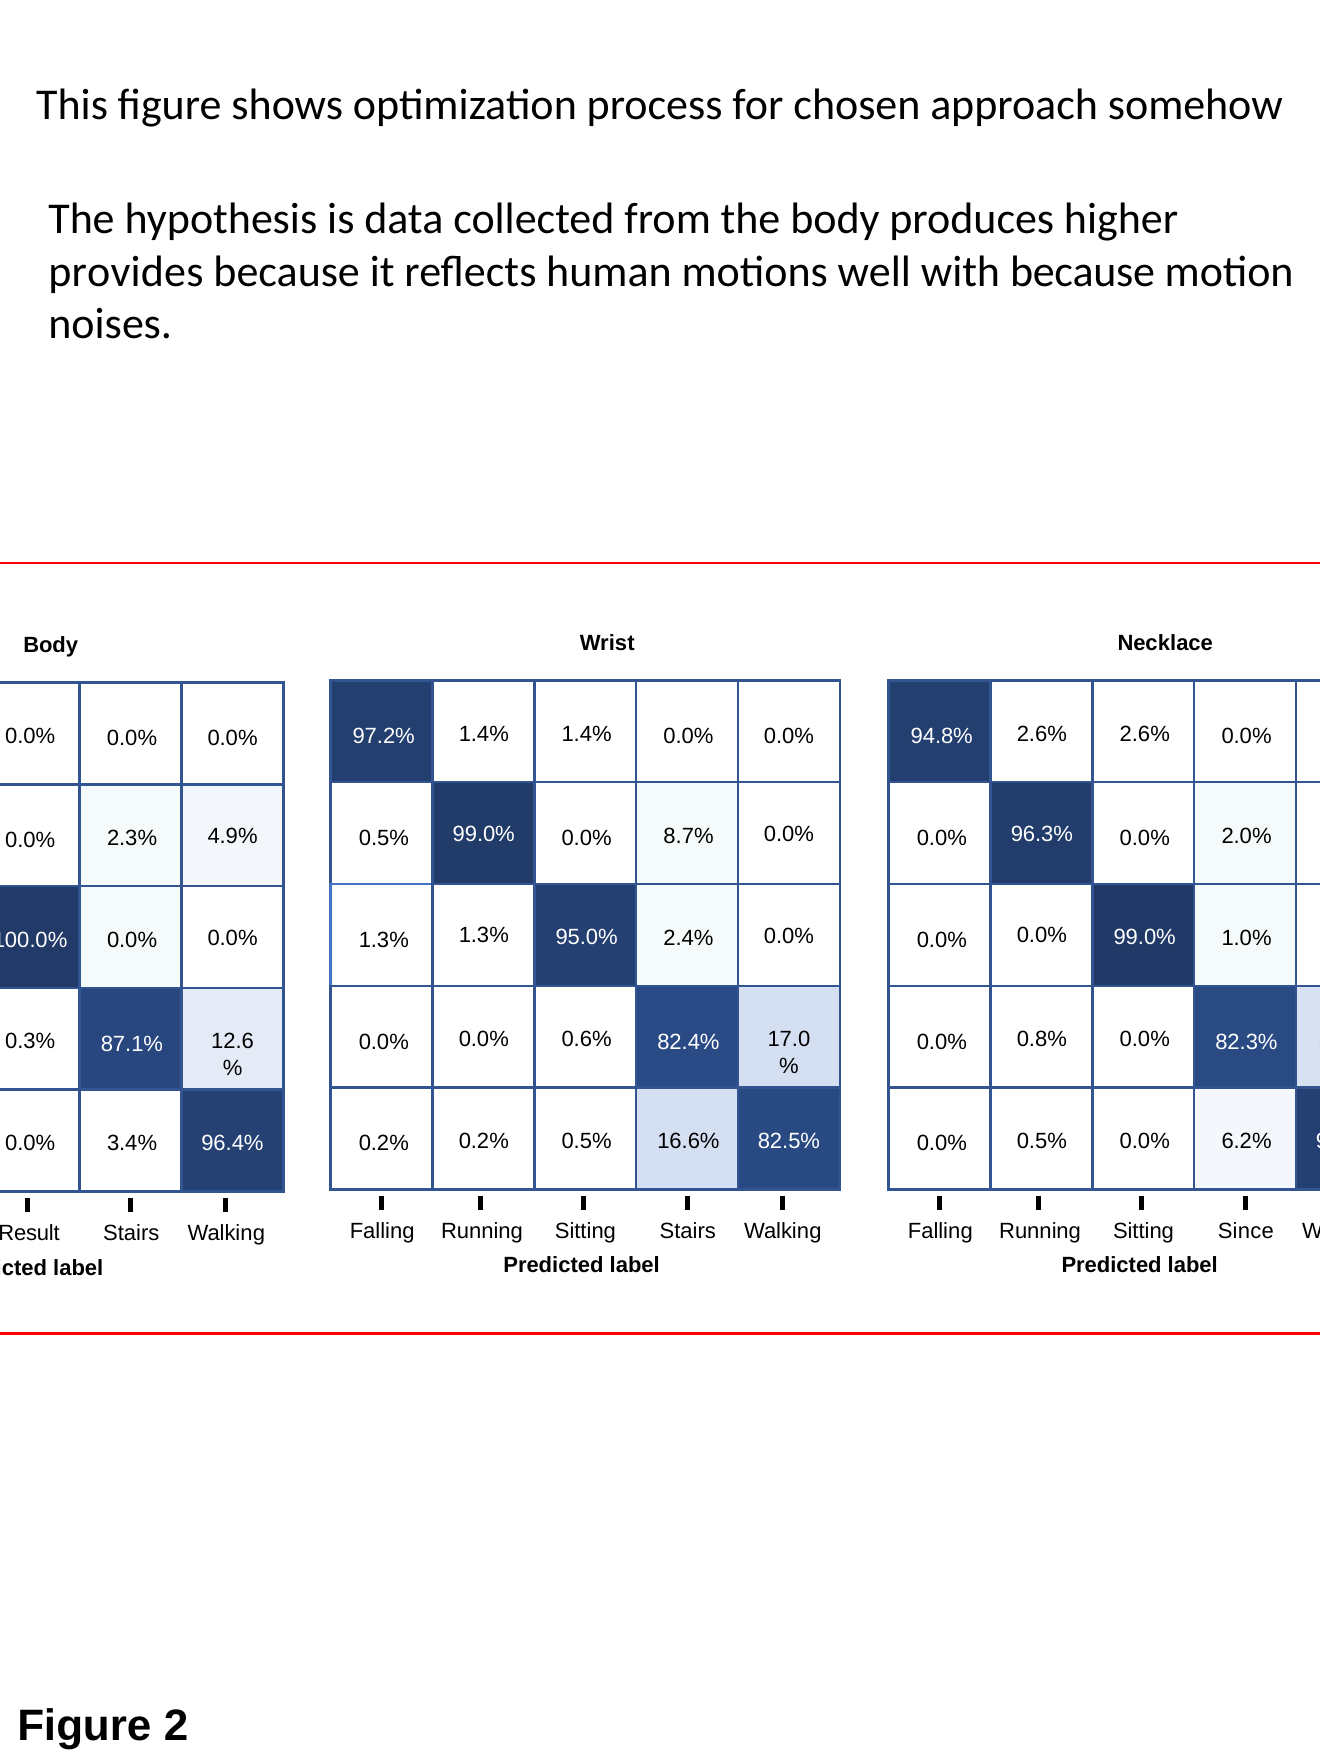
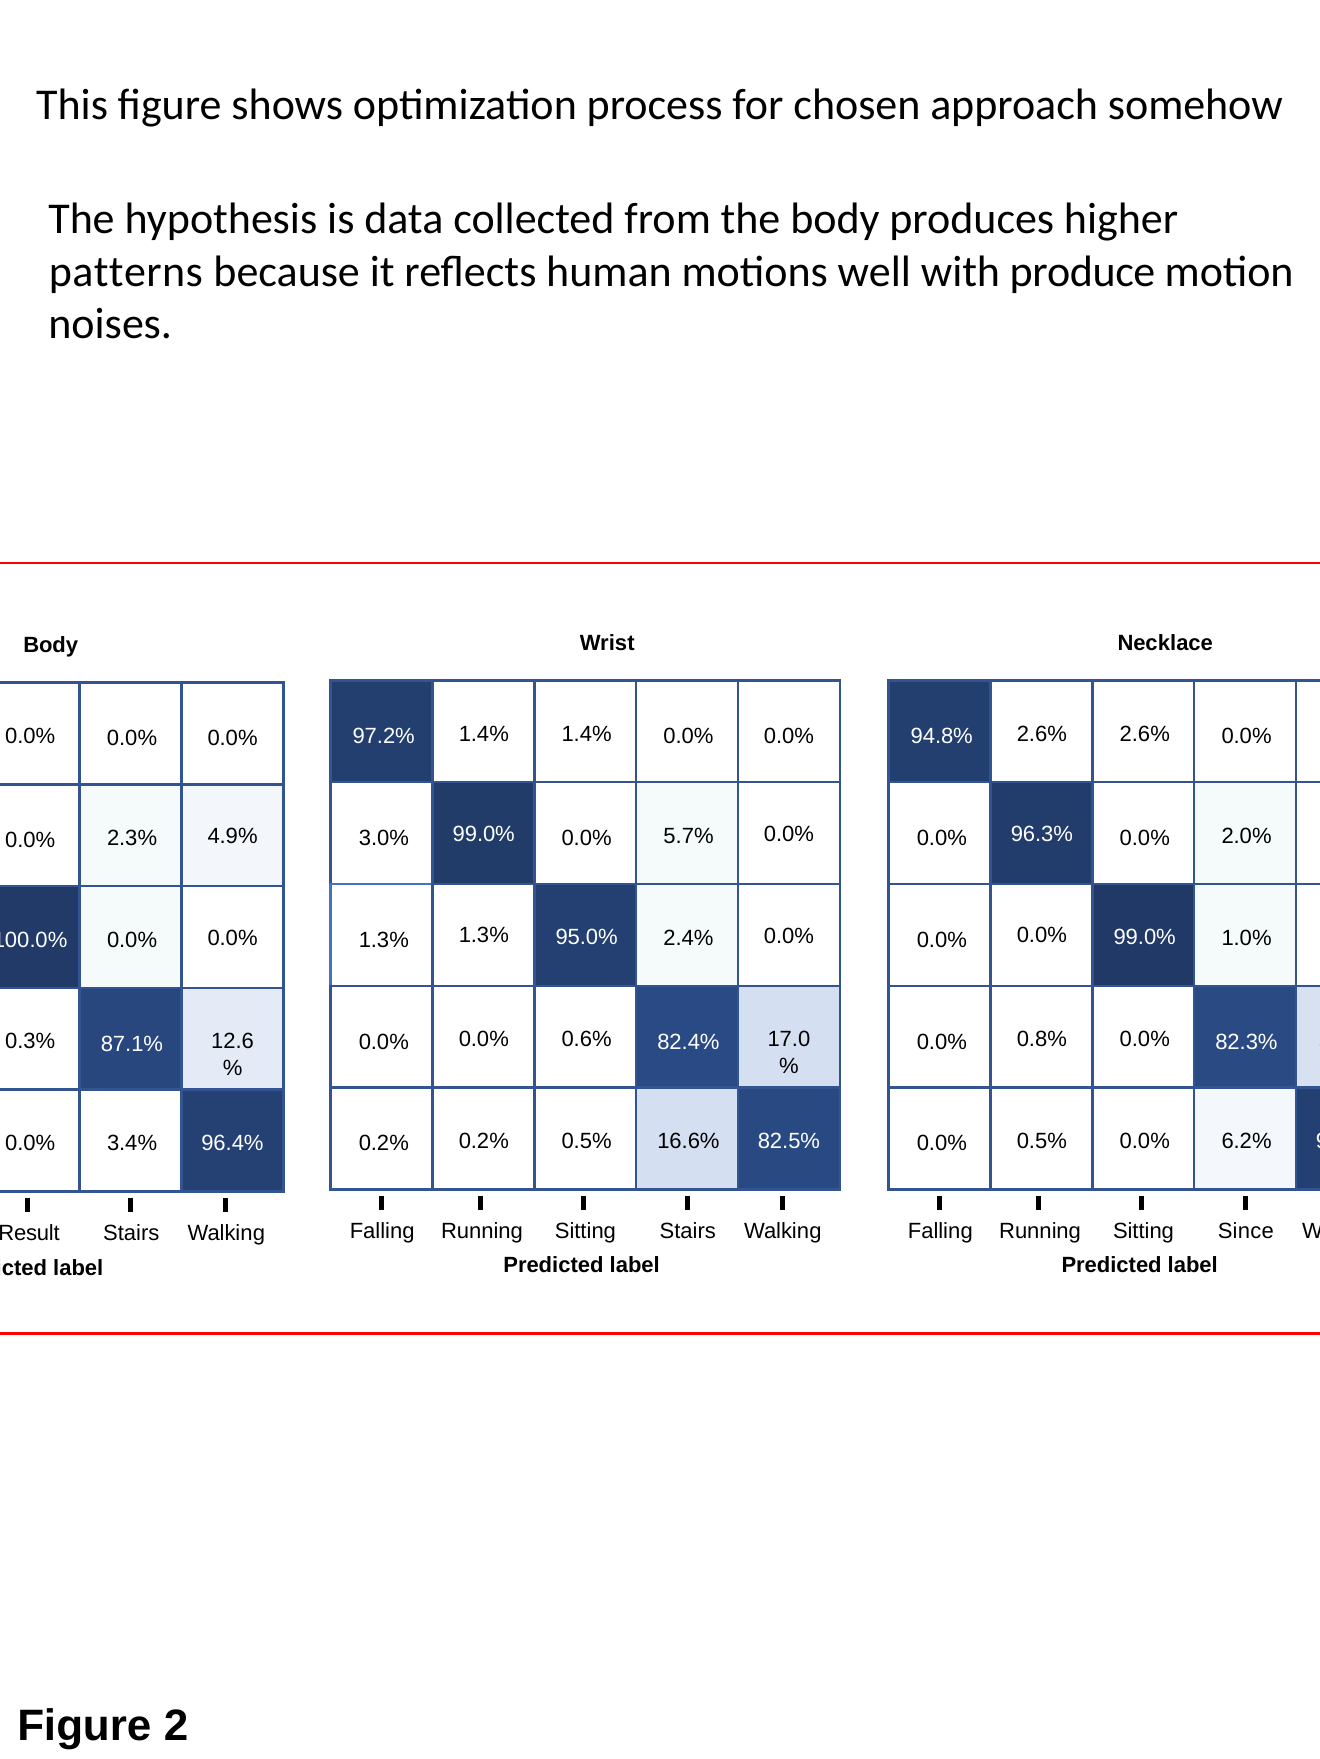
provides: provides -> patterns (126, 272)
with because: because -> produce (1083, 272)
8.7%: 8.7% -> 5.7% (689, 837)
0.5%: 0.5% -> 3.0% (384, 839)
